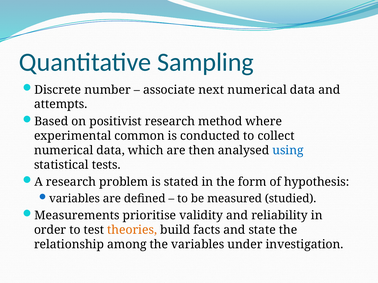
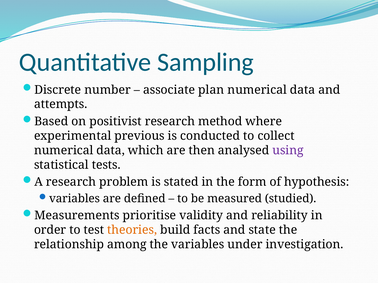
next: next -> plan (211, 90)
common: common -> previous (140, 136)
using colour: blue -> purple (288, 151)
